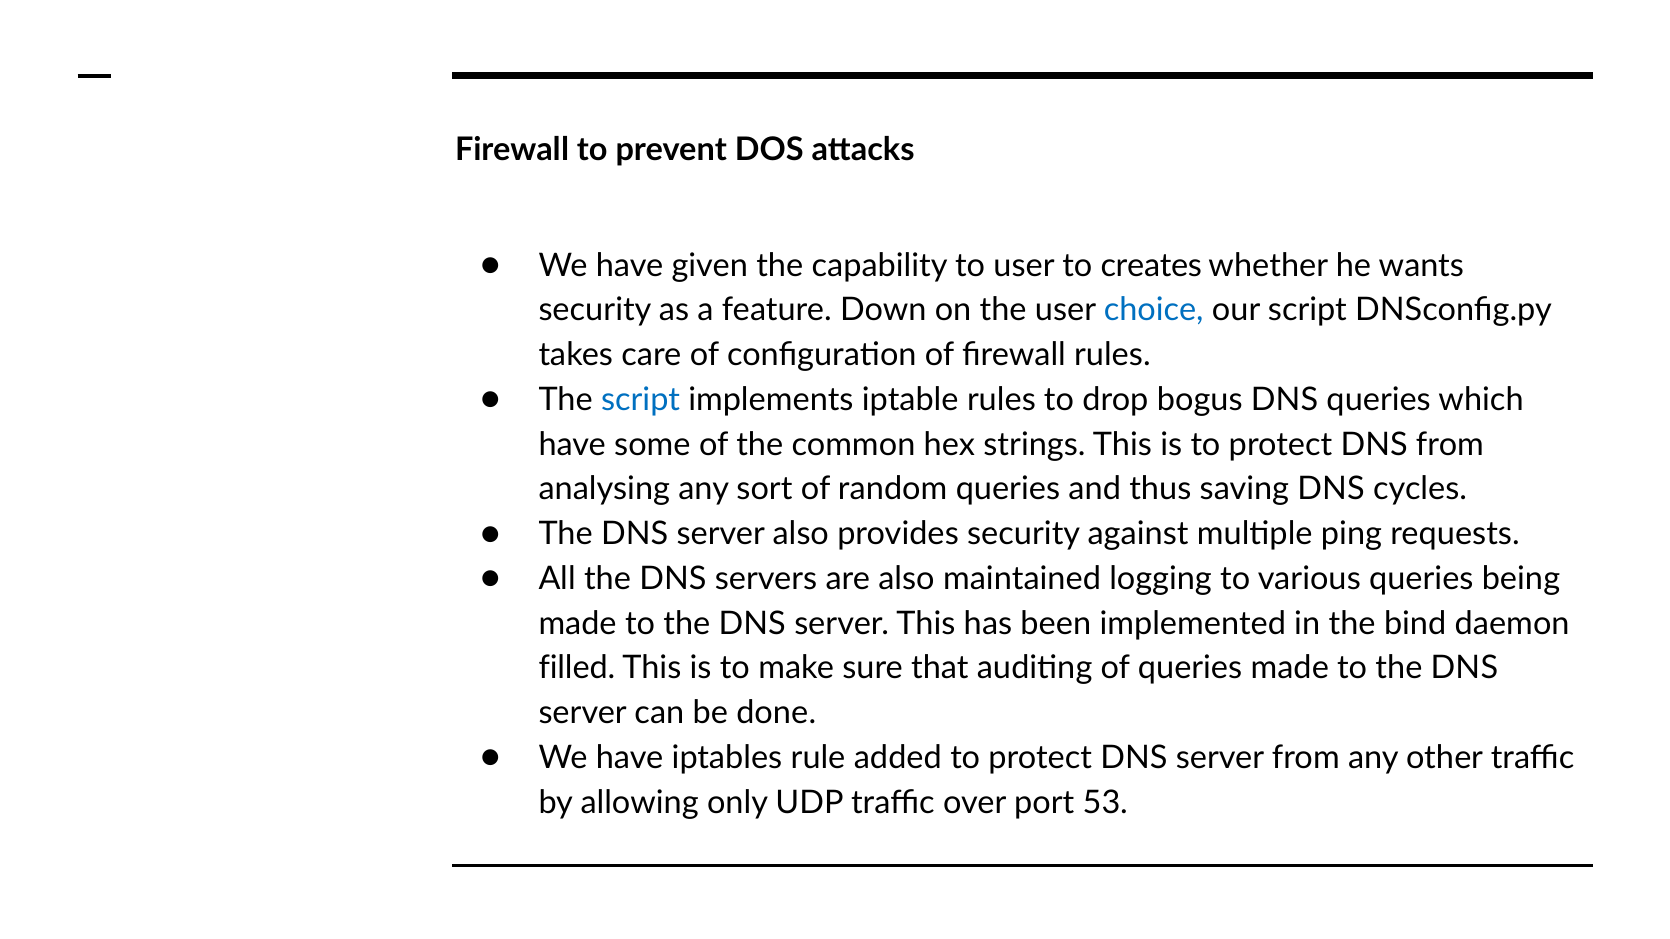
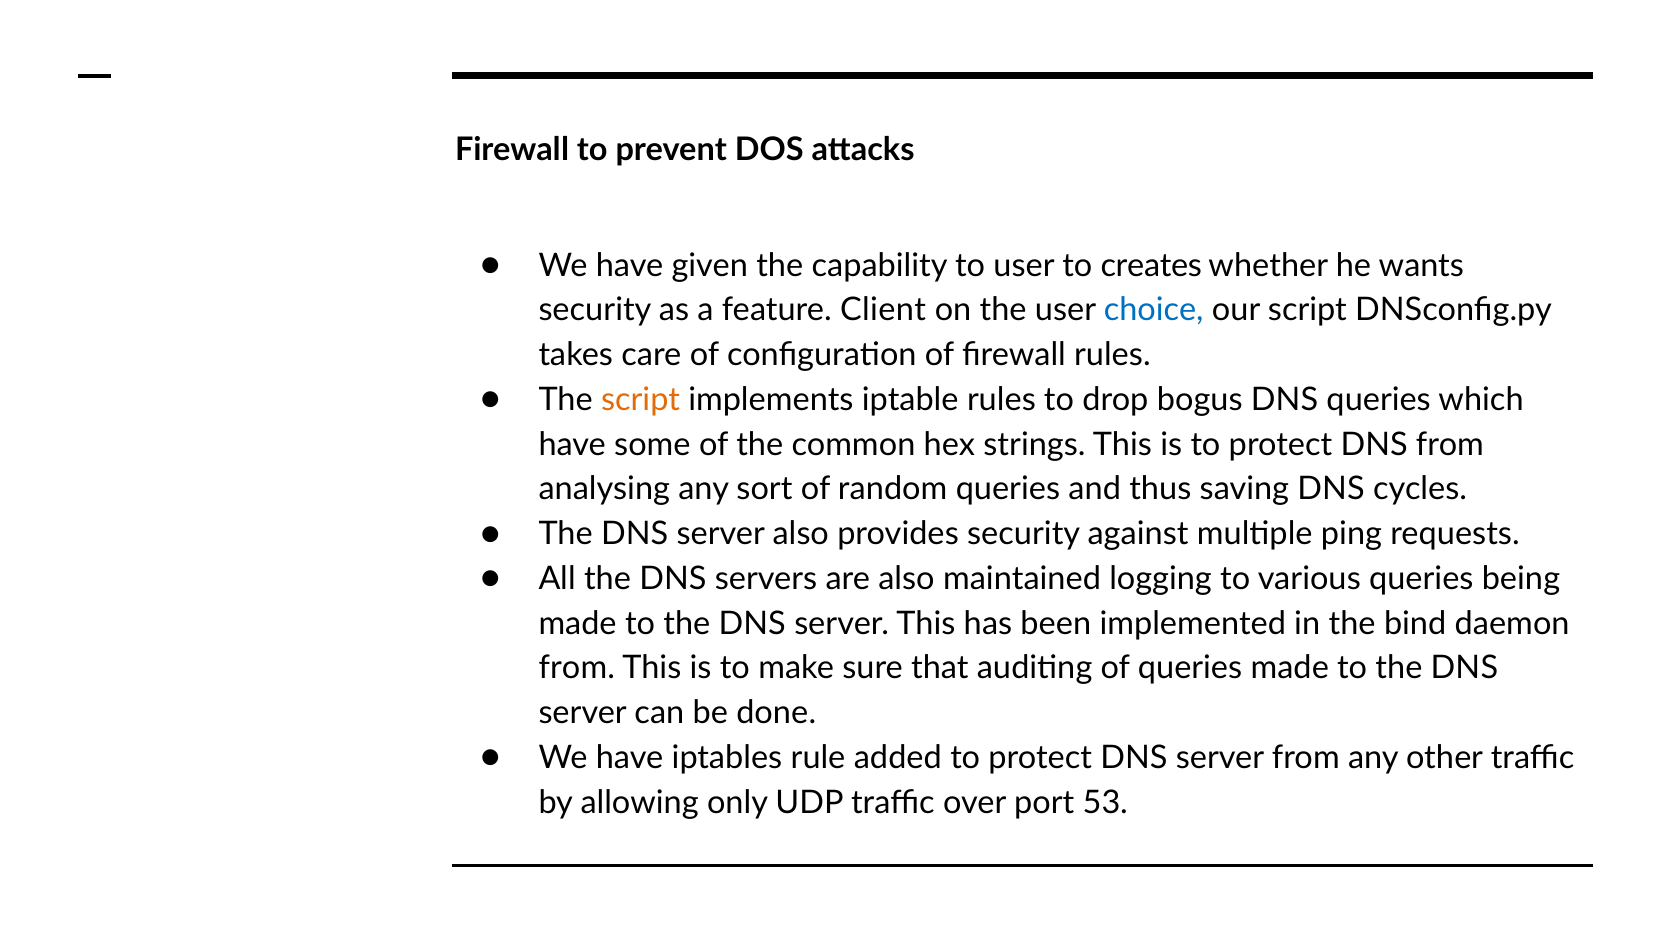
Down: Down -> Client (883, 310)
script colour: blue -> orange (641, 400)
filled: filled -> from (577, 668)
